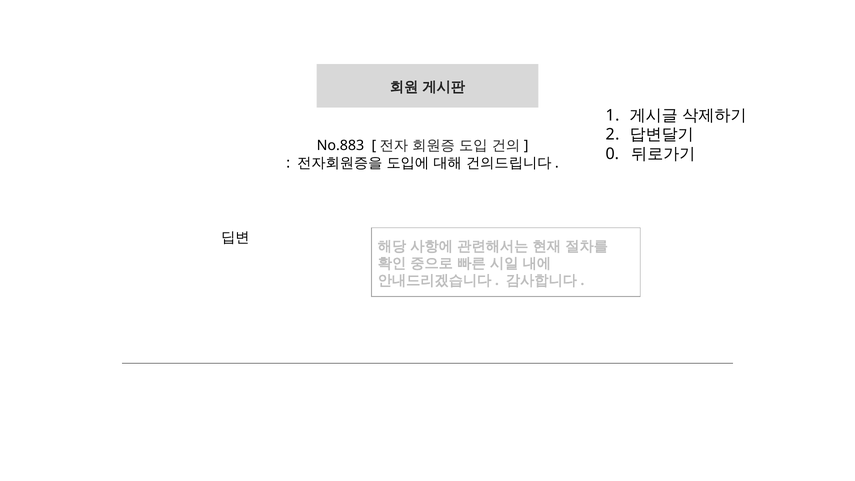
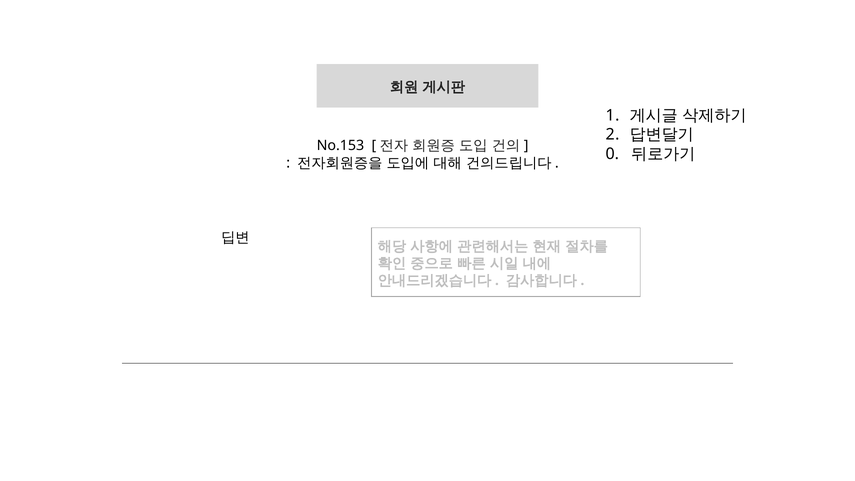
No.883: No.883 -> No.153 (340, 146)
